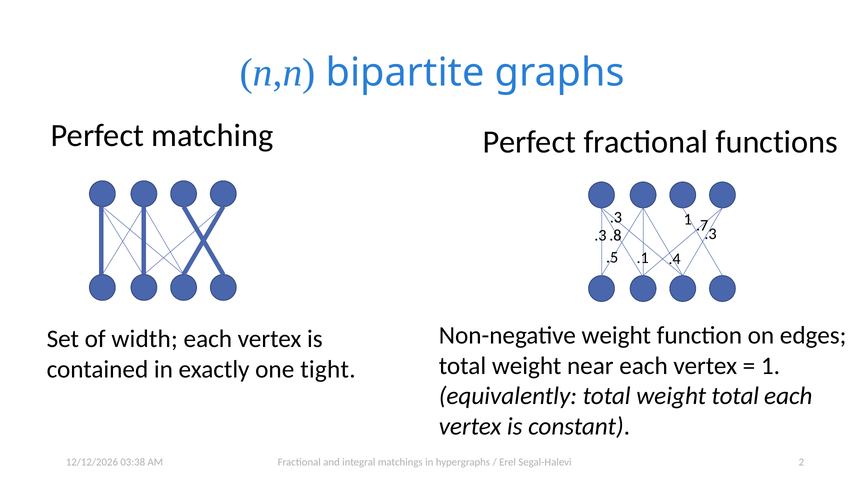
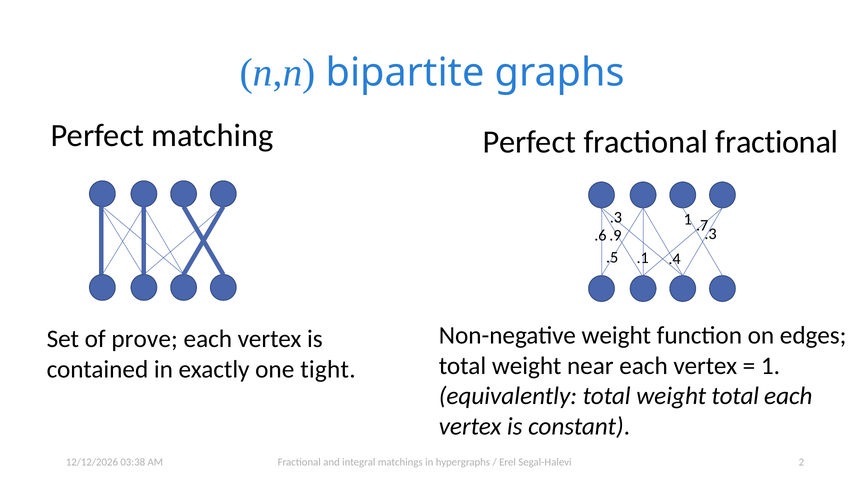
fractional functions: functions -> fractional (777, 142)
.3: .3 -> .6 (600, 236)
.8: .8 -> .9 (615, 236)
width: width -> prove (145, 339)
